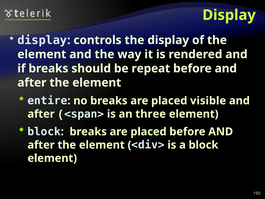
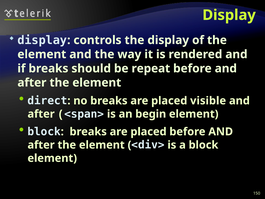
entire: entire -> direct (47, 101)
three: three -> begin (151, 114)
